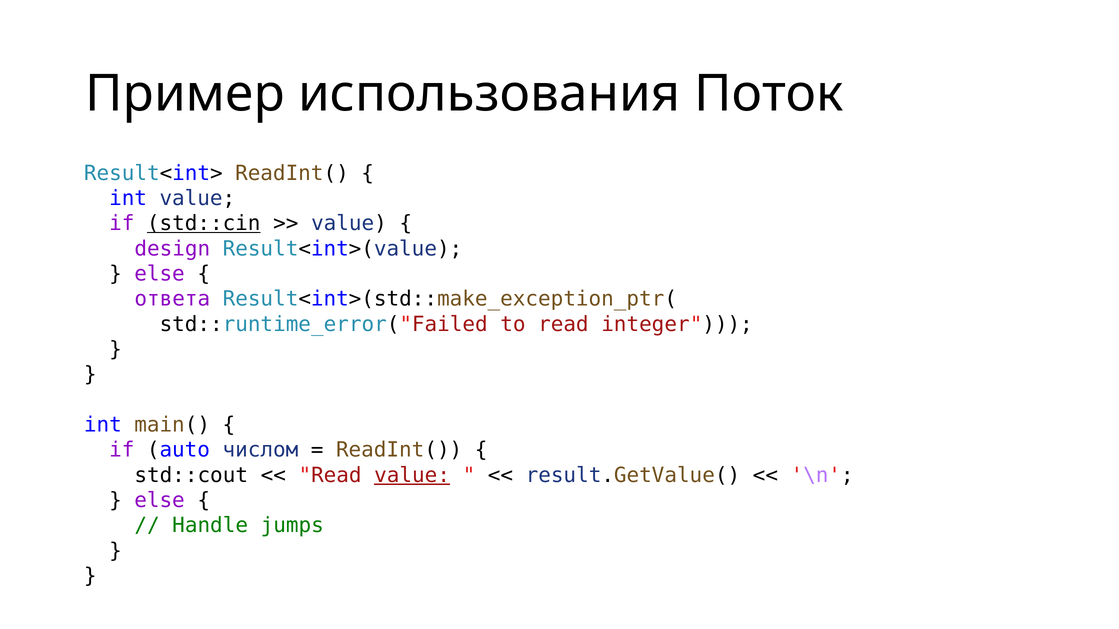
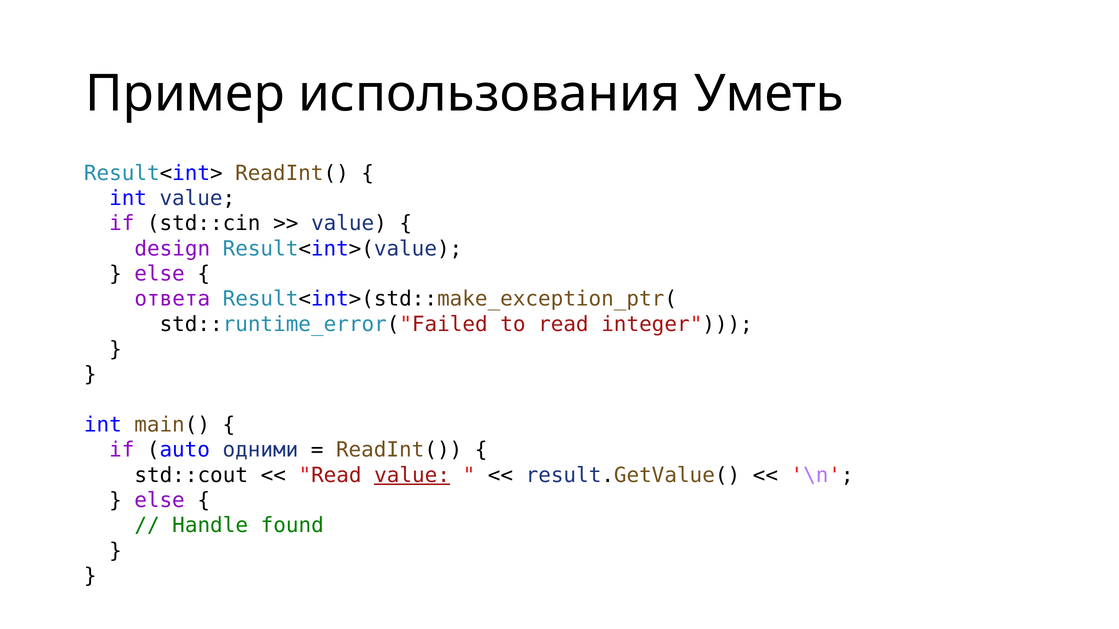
Поток: Поток -> Уметь (769, 94)
std::cin underline: present -> none (204, 224)
числом: числом -> одними (260, 450)
jumps: jumps -> found (292, 526)
